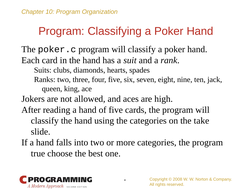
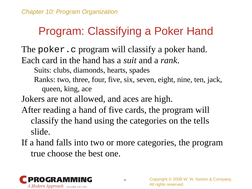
take: take -> tells (201, 121)
